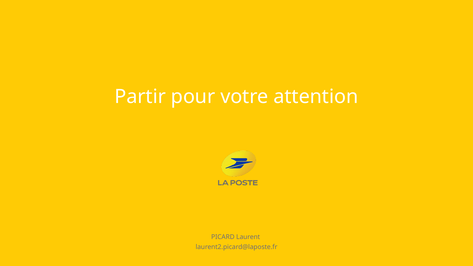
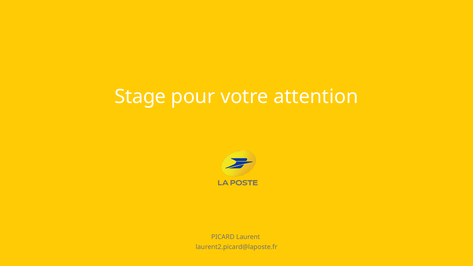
Partir: Partir -> Stage (140, 97)
